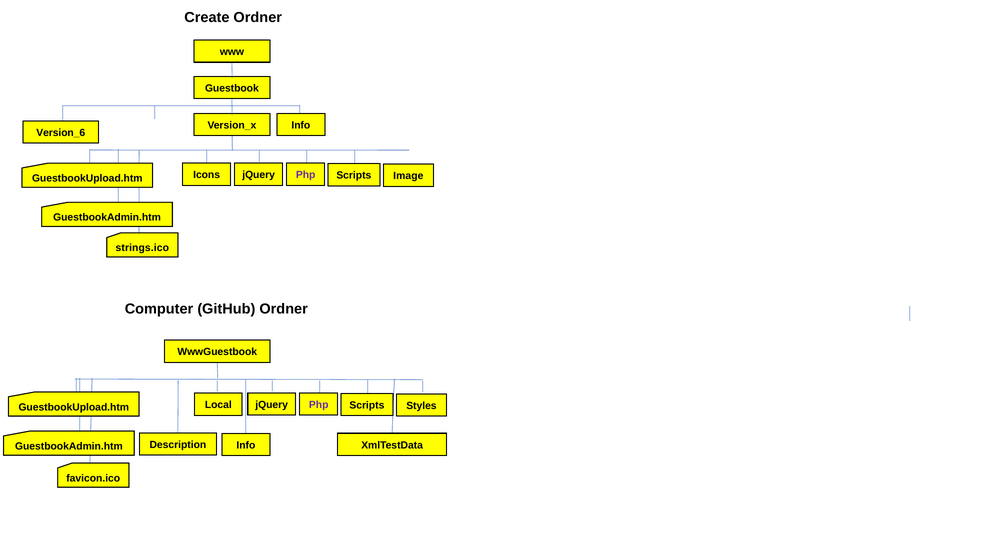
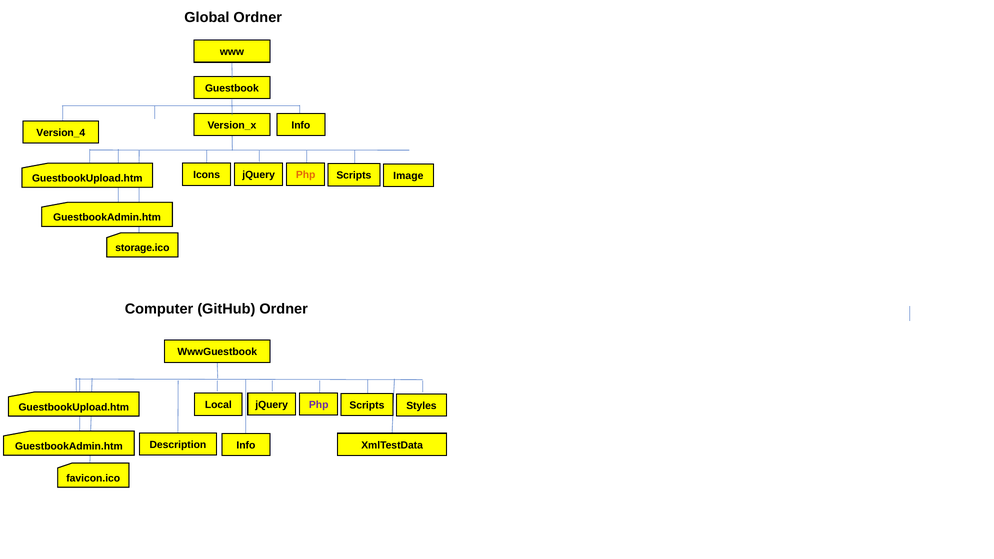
Create: Create -> Global (207, 17)
Version_6: Version_6 -> Version_4 (61, 133)
Php colour: purple -> orange (306, 175)
strings.ico: strings.ico -> storage.ico (142, 248)
